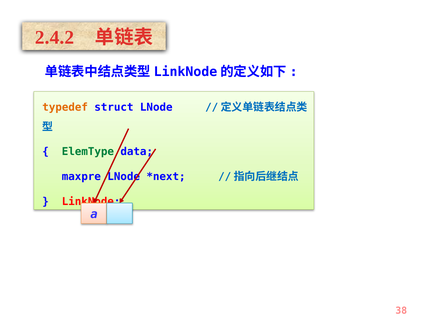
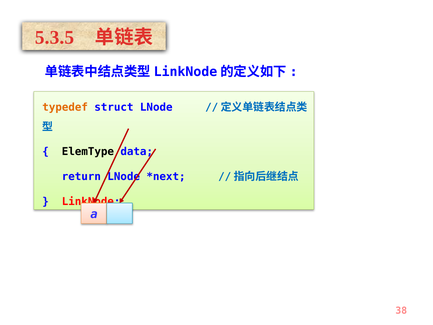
2.4.2: 2.4.2 -> 5.3.5 (54, 38)
ElemType colour: green -> black (88, 152)
maxpre: maxpre -> return (81, 177)
